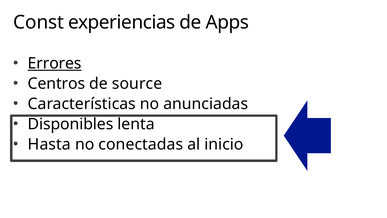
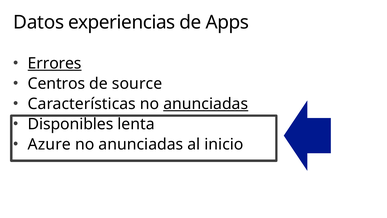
Const: Const -> Datos (39, 22)
anunciadas underline: none -> present (206, 104)
Hasta: Hasta -> Azure (49, 144)
conectadas: conectadas -> anunciadas (141, 144)
